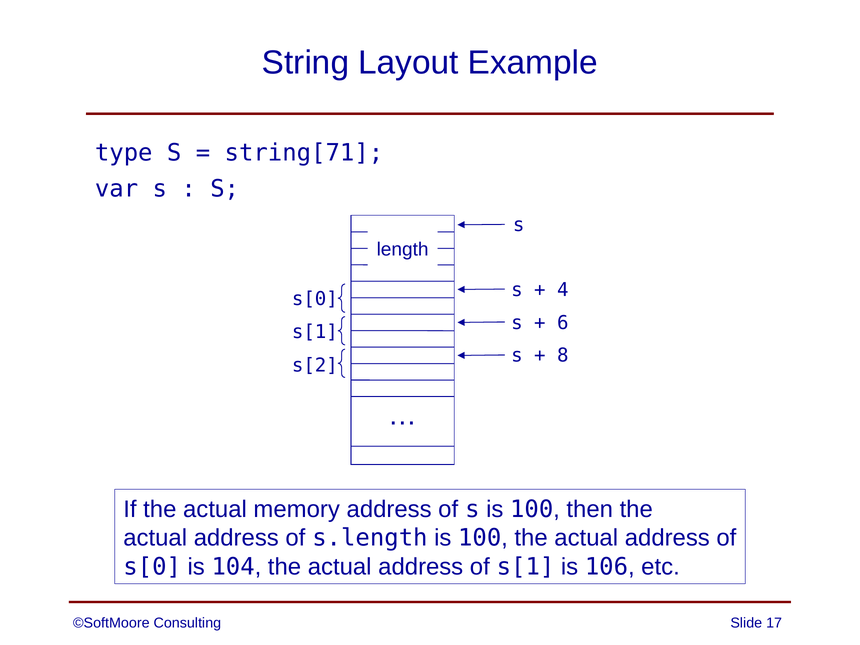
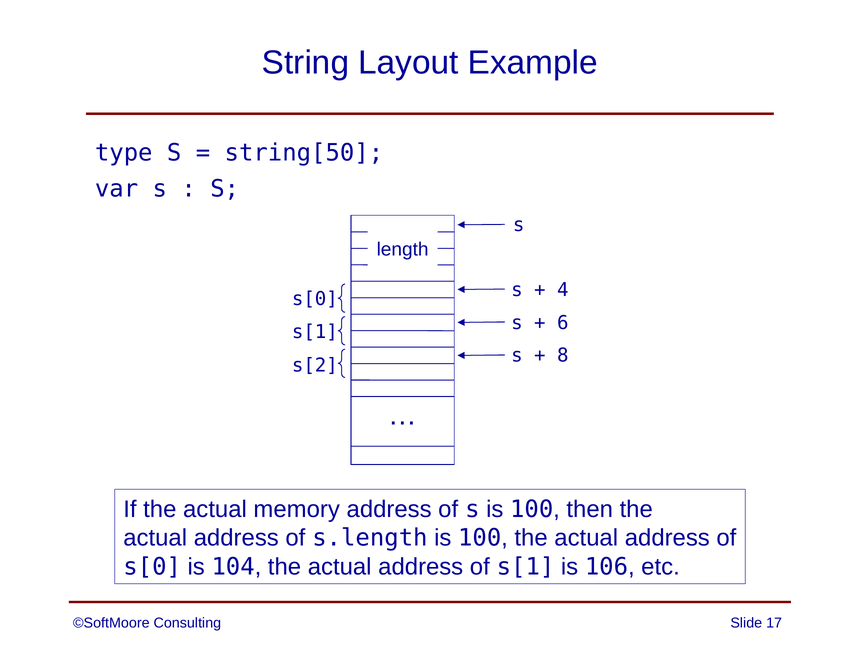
string[71: string[71 -> string[50 (304, 153)
